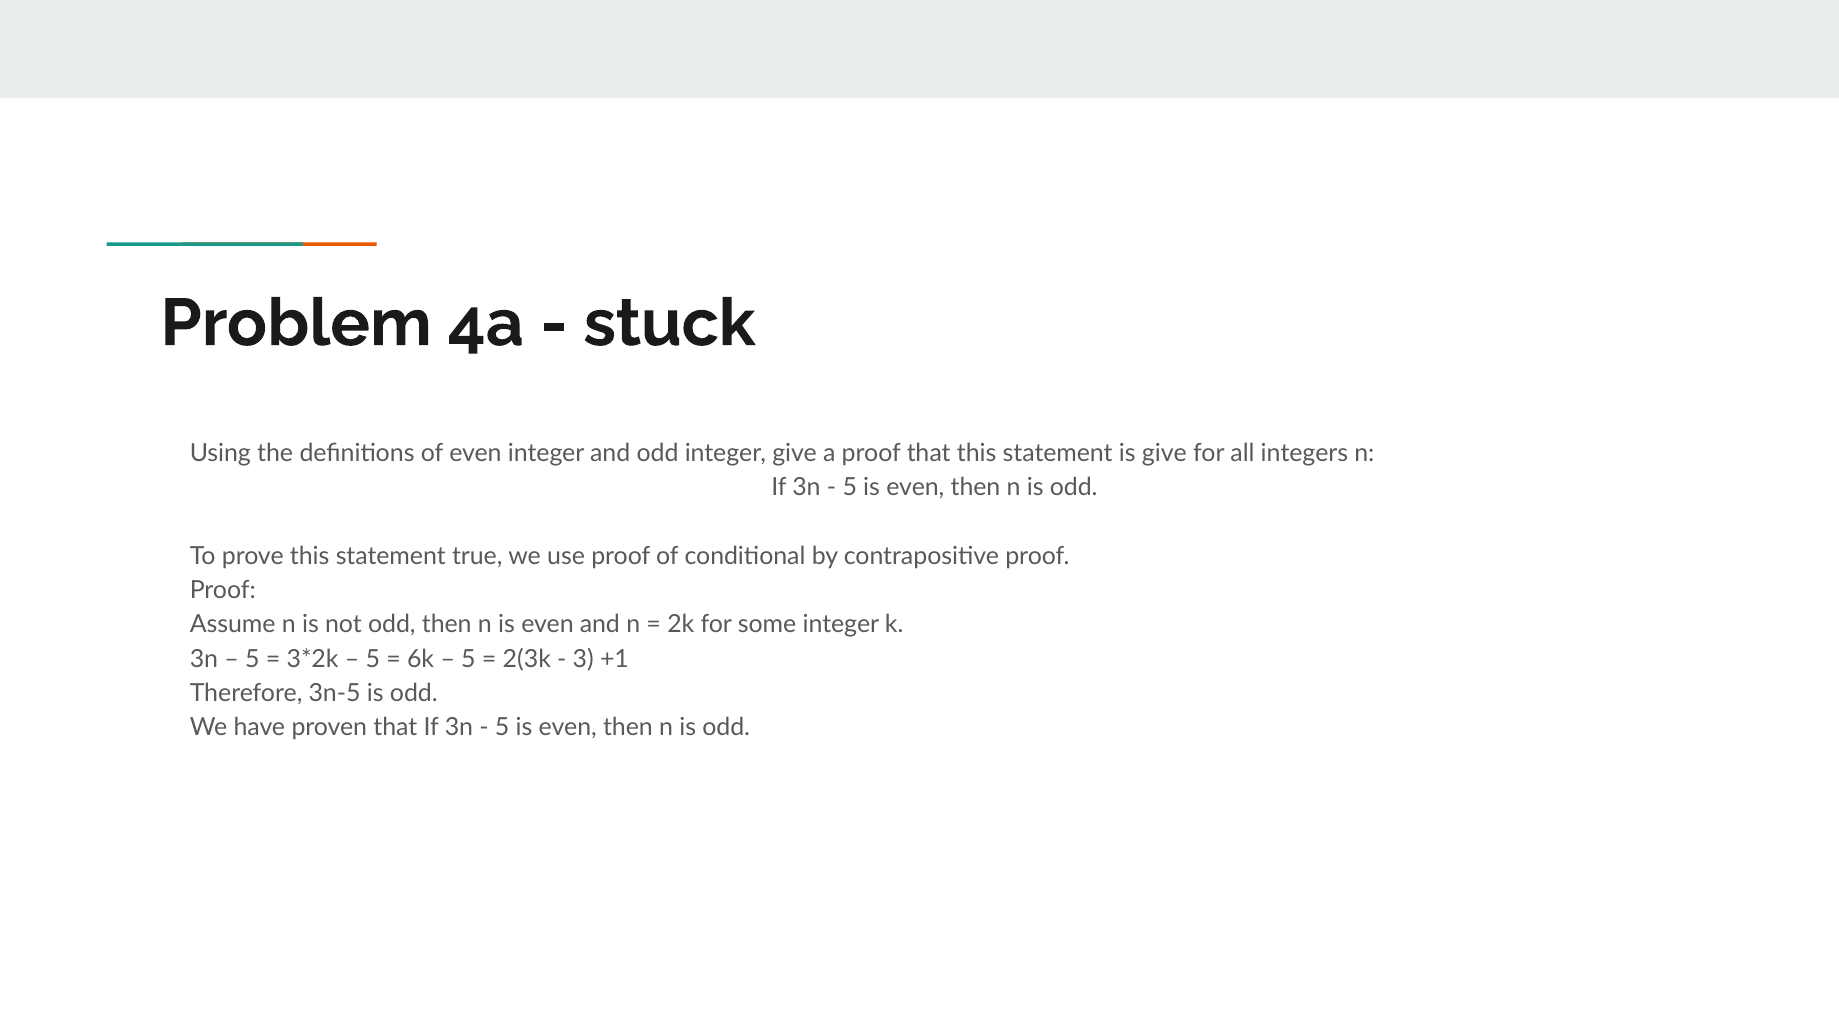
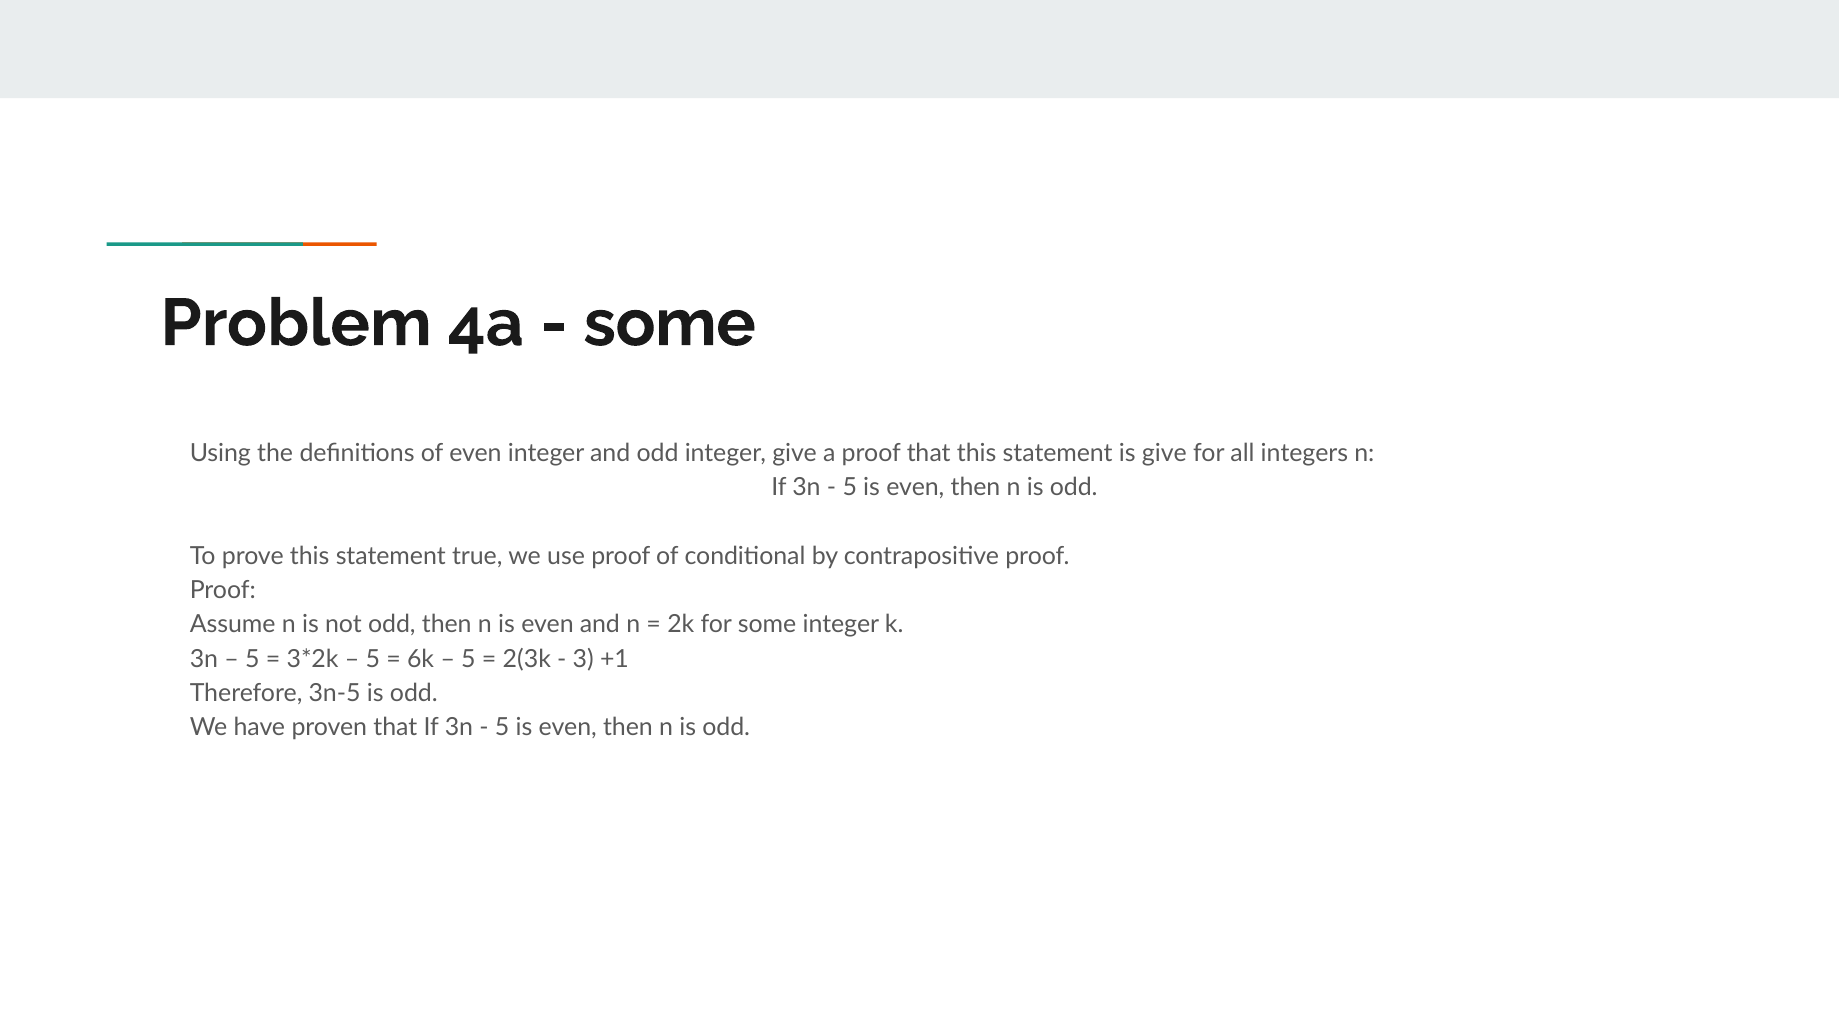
stuck: stuck -> some (670, 323)
